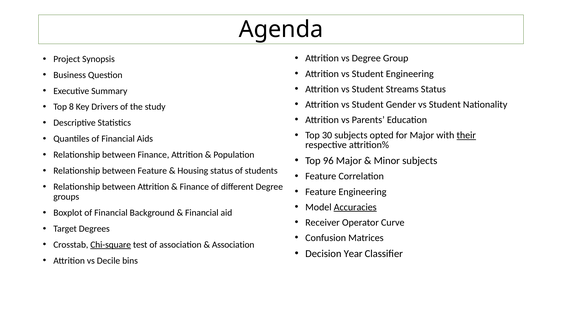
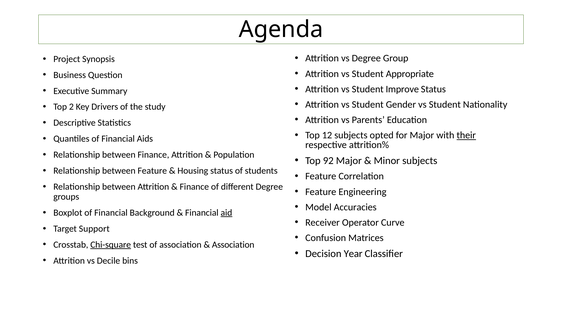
Student Engineering: Engineering -> Appropriate (410, 74)
Streams: Streams -> Improve (402, 89)
8: 8 -> 2 (71, 107)
30: 30 -> 12 (327, 135)
96: 96 -> 92 (328, 161)
Accuracies underline: present -> none (355, 207)
aid underline: none -> present (226, 213)
Degrees: Degrees -> Support (94, 229)
